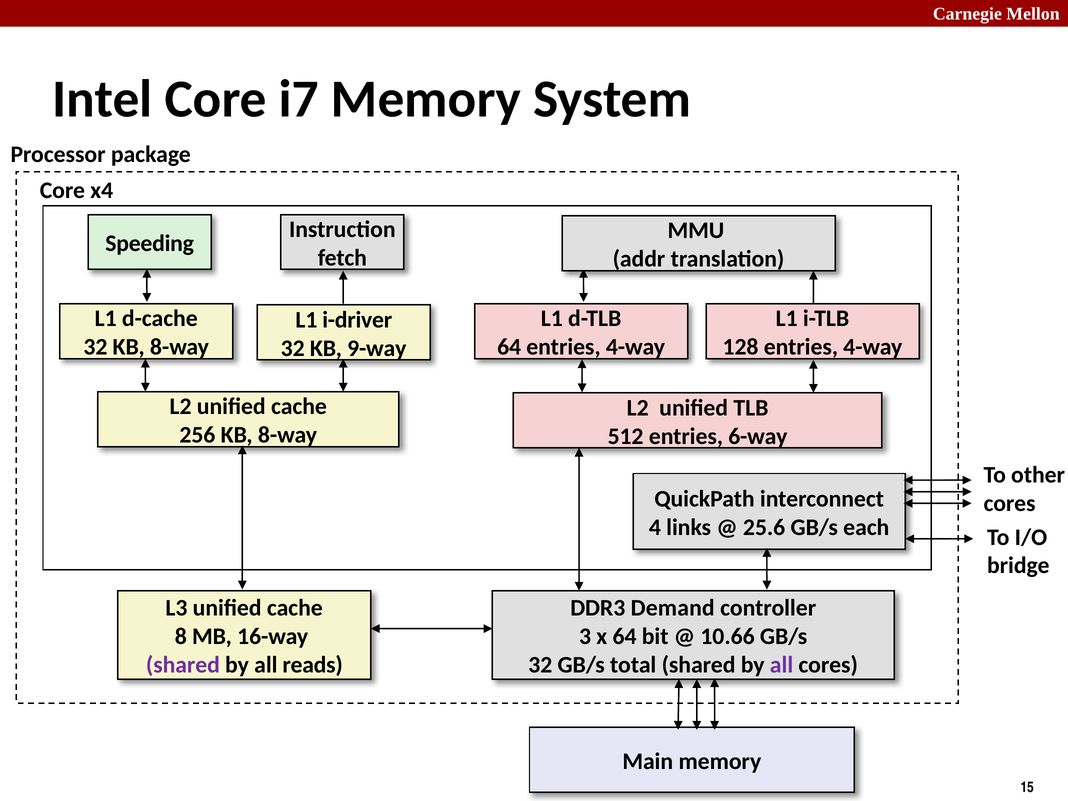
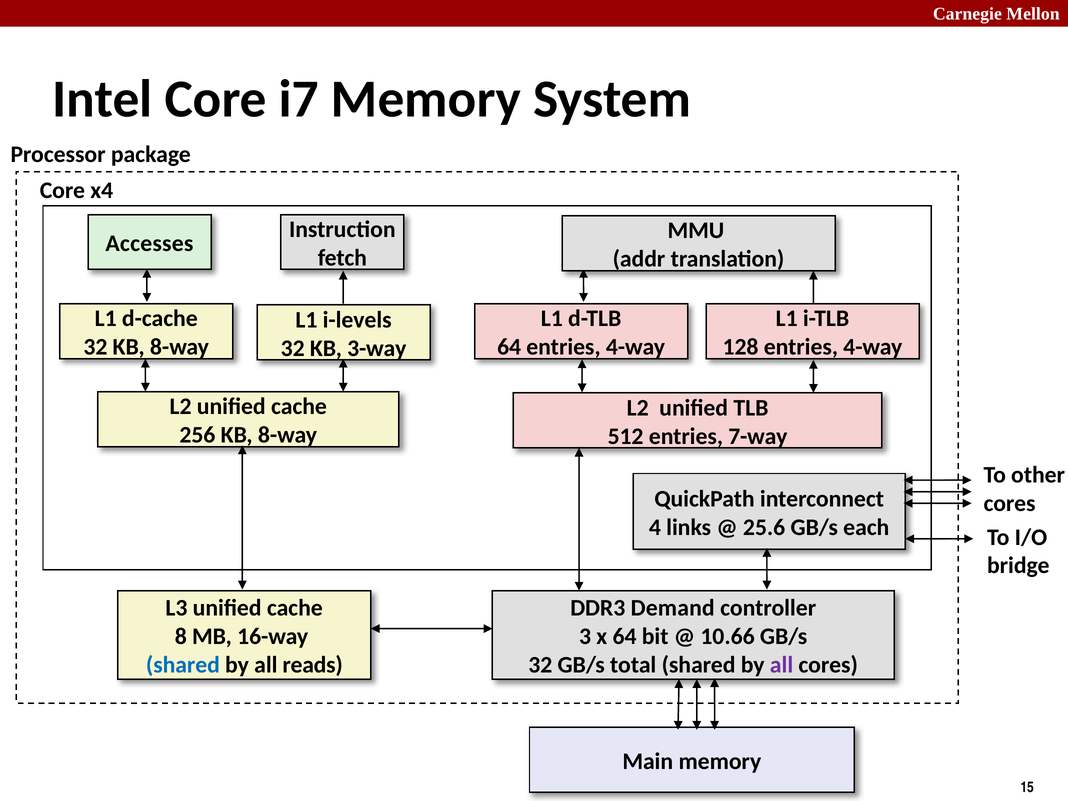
Speeding: Speeding -> Accesses (149, 244)
i-driver: i-driver -> i-levels (357, 320)
9-way: 9-way -> 3-way (377, 348)
6-way: 6-way -> 7-way (758, 436)
shared colour: purple -> blue (183, 665)
